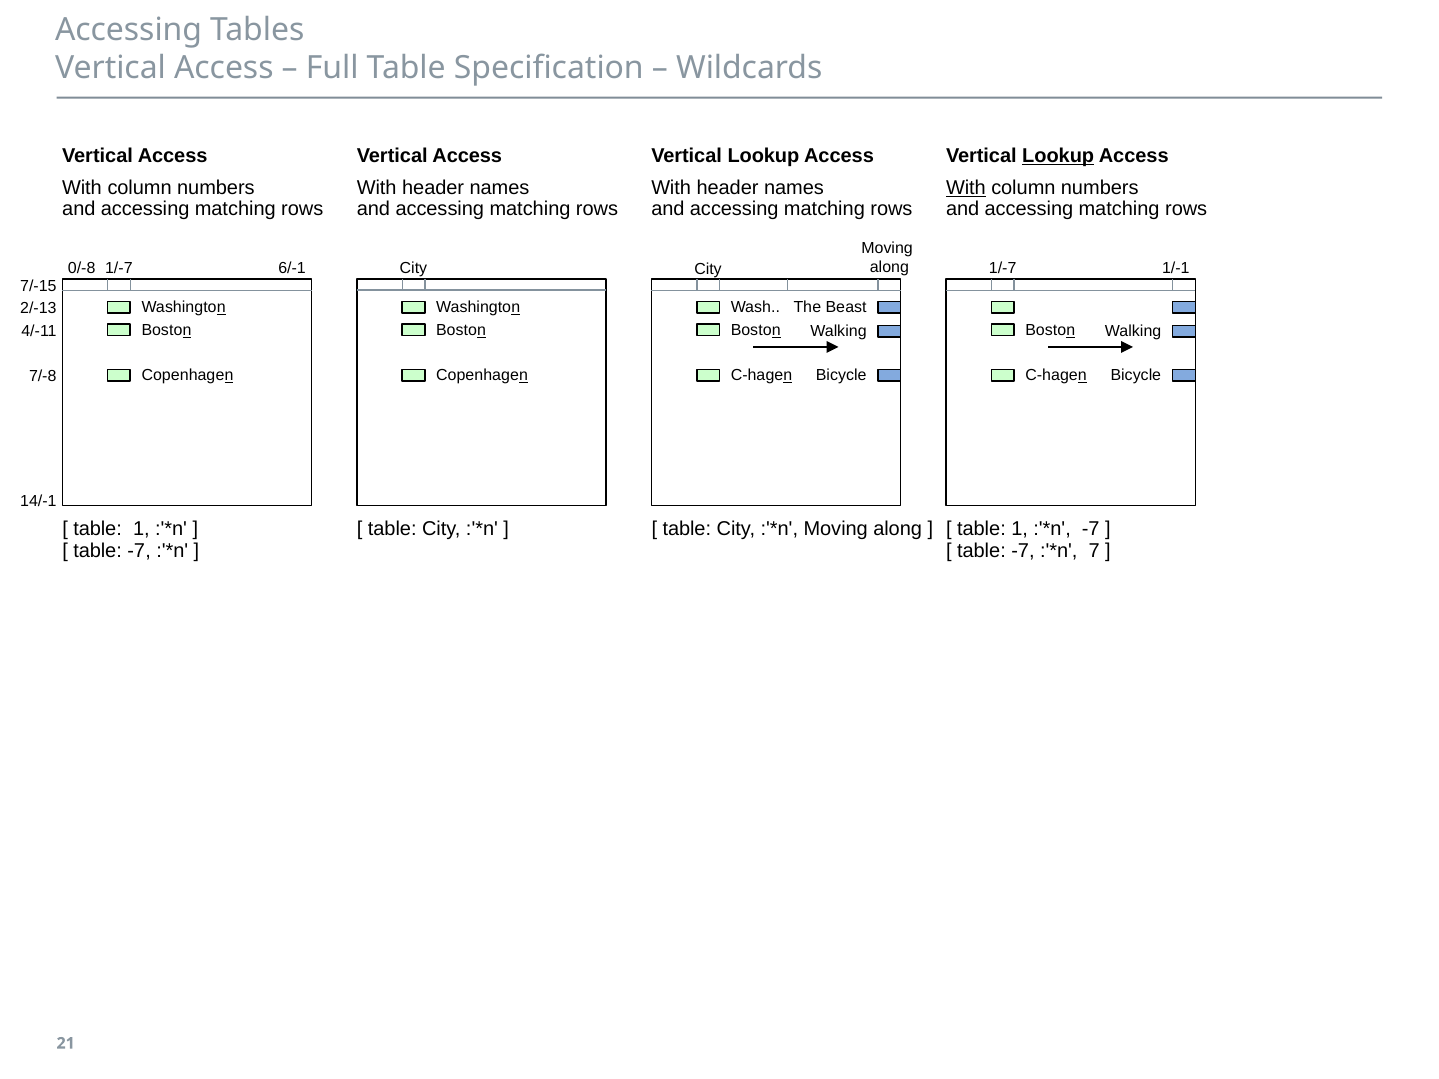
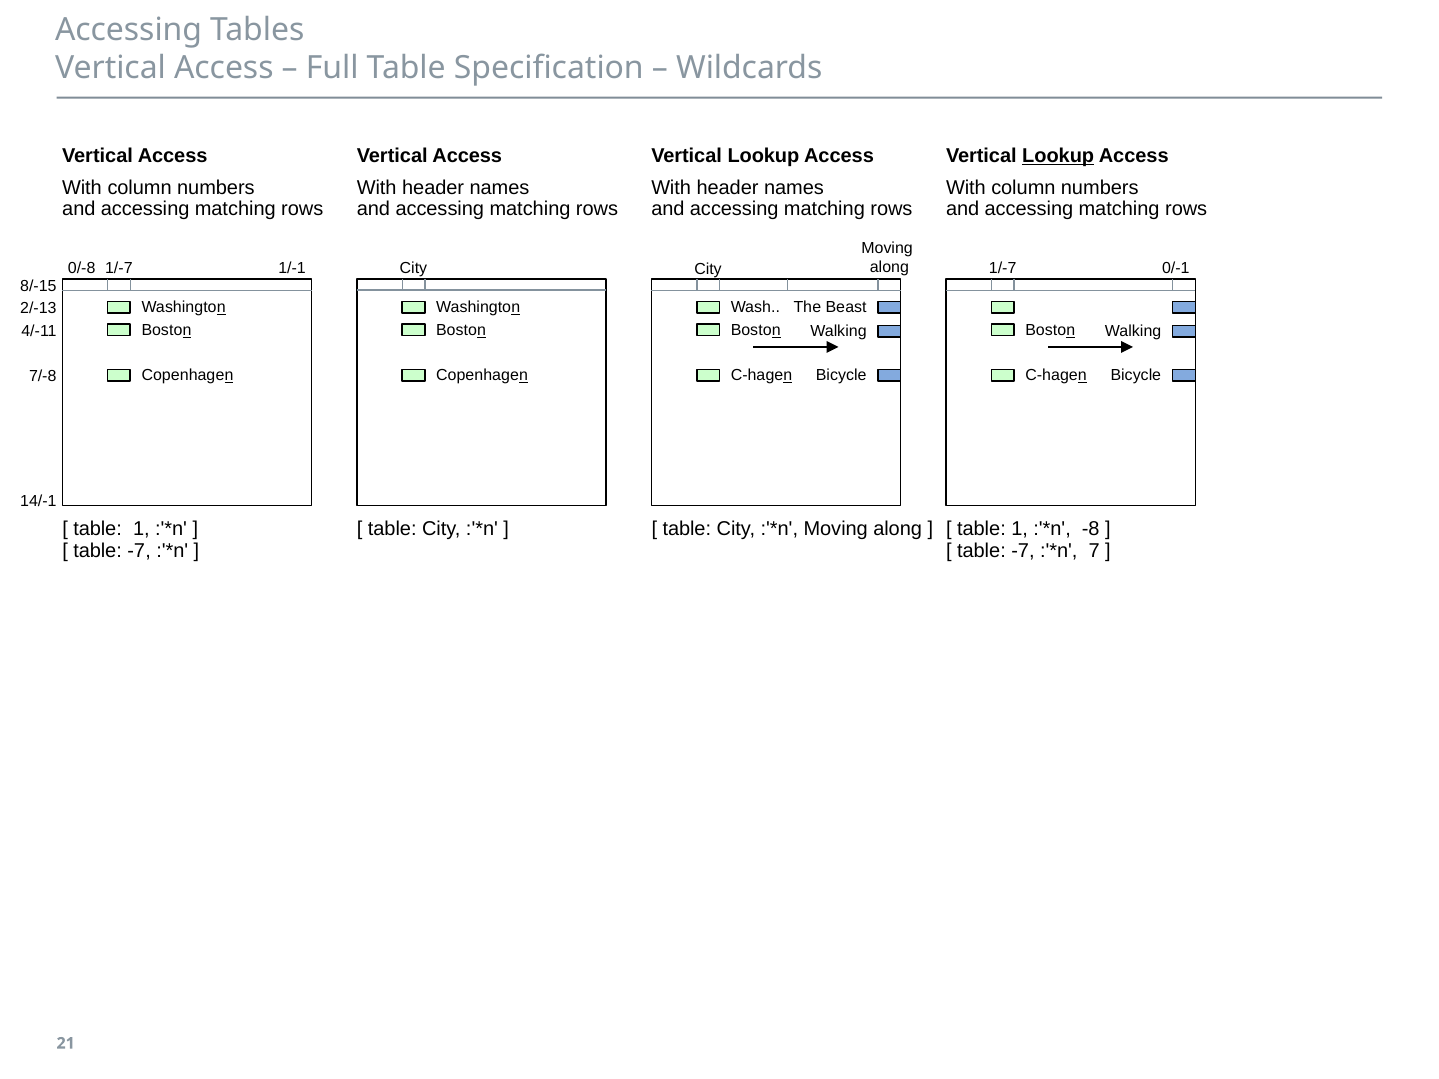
With underline: present -> none (966, 188)
6/-1: 6/-1 -> 1/-1 (292, 269)
1/-1: 1/-1 -> 0/-1 (1176, 269)
7/-15: 7/-15 -> 8/-15 (38, 286)
-7: -7 -> -8 (1091, 529)
